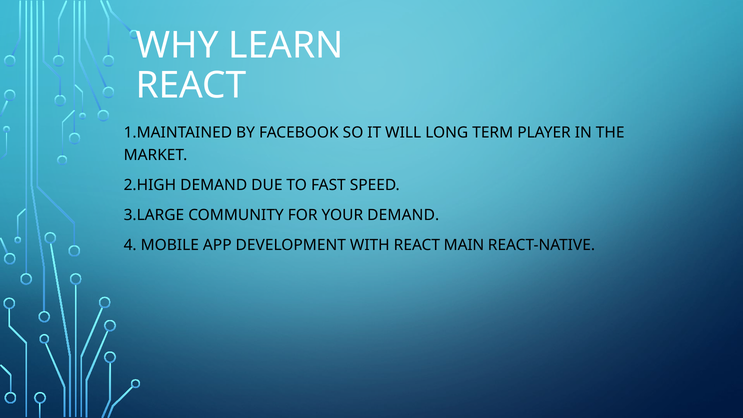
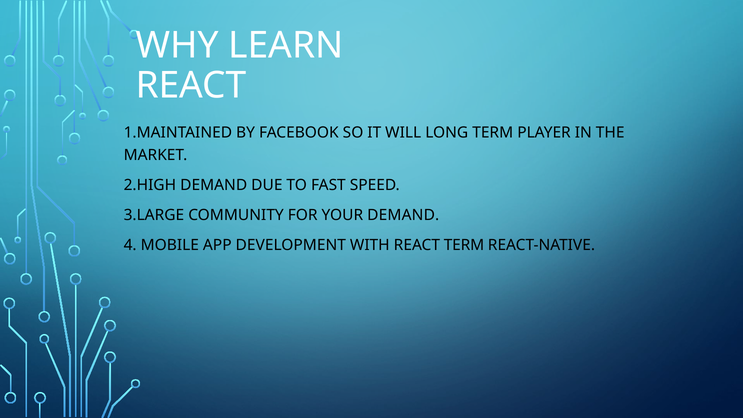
REACT MAIN: MAIN -> TERM (464, 245)
